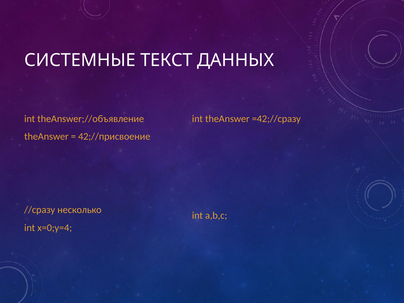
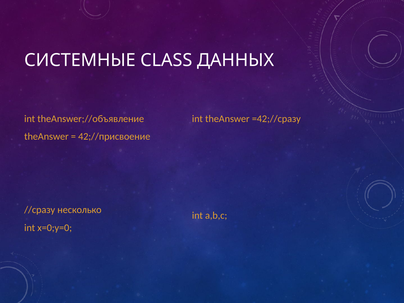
ТЕКСТ: ТЕКСТ -> CLASS (166, 60)
x=0;y=4: x=0;y=4 -> x=0;y=0 (55, 228)
